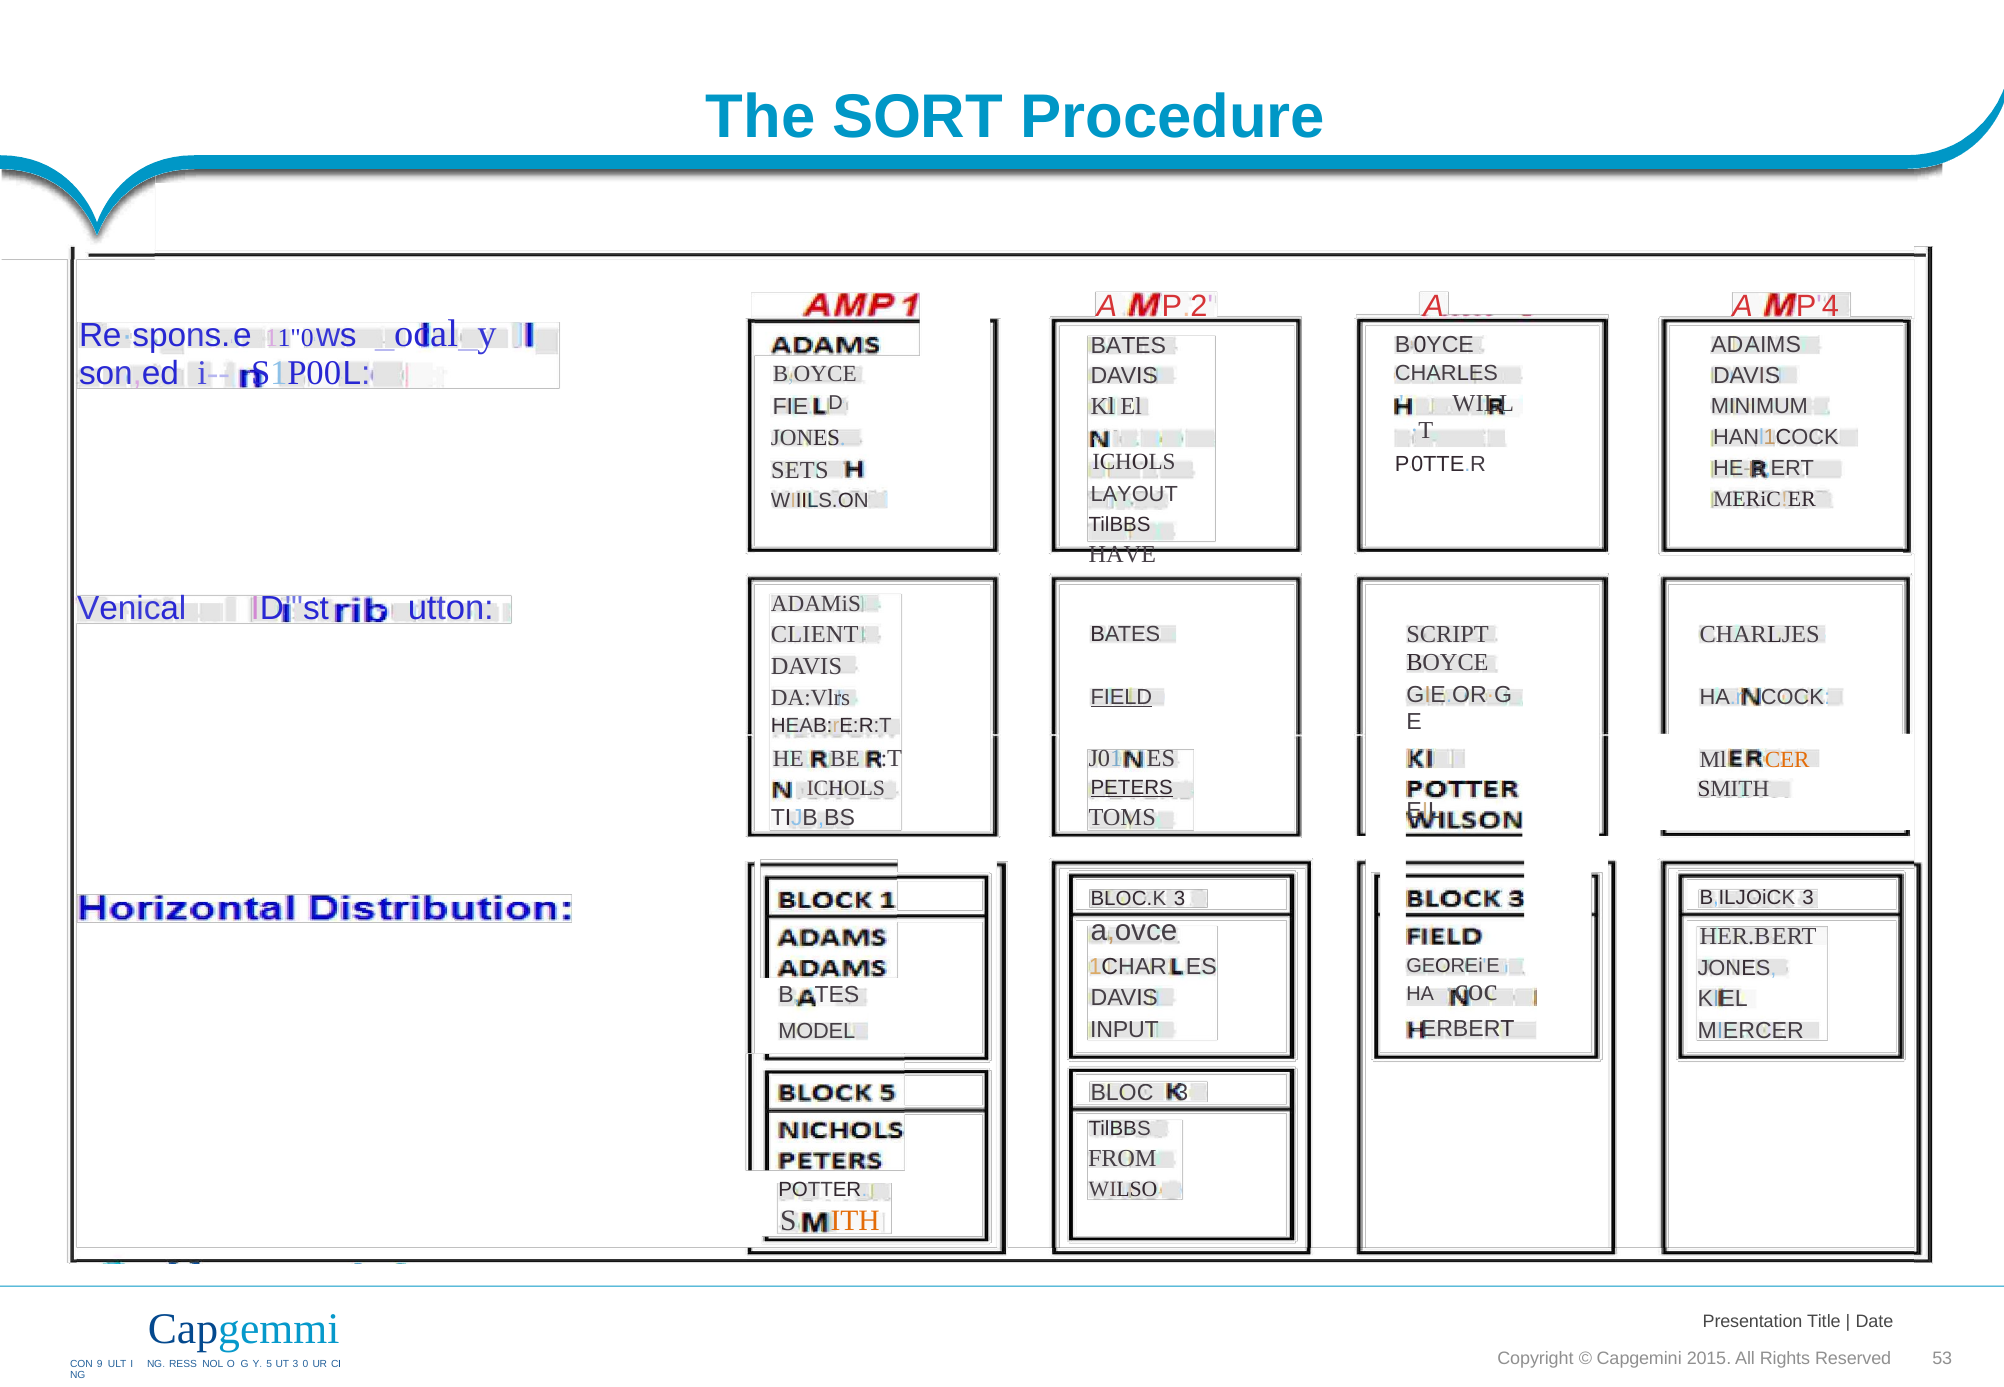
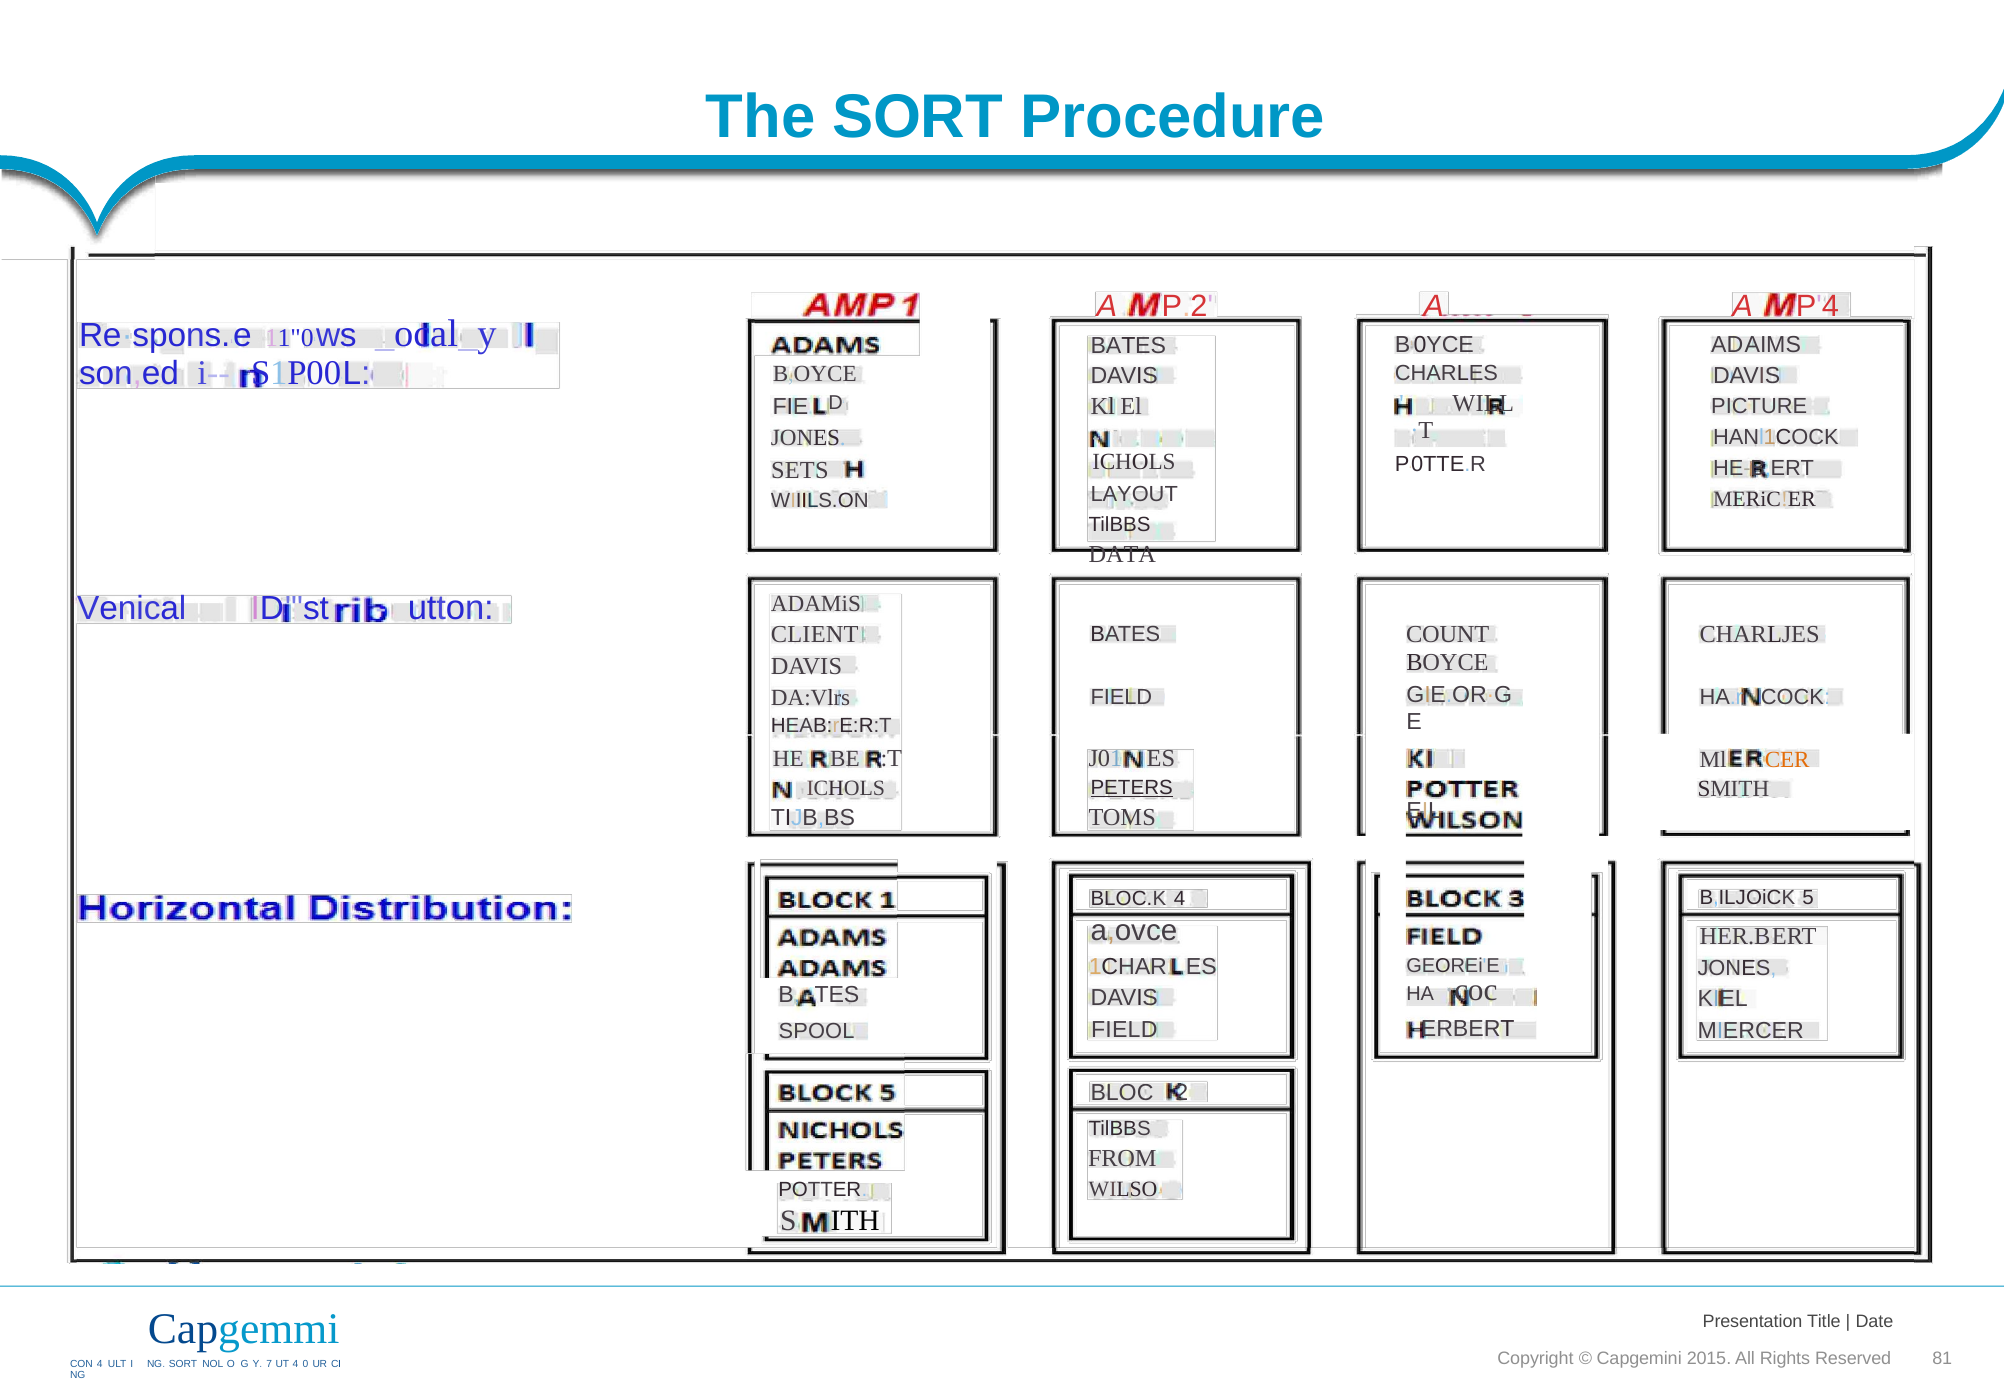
MINIMUM: MINIMUM -> PICTURE (1759, 407)
HAVE: HAVE -> DATA (1122, 555)
SCRIPT: SCRIPT -> COUNT (1448, 635)
FIELD underline: present -> none (1121, 698)
B,ILJOiCK 3: 3 -> 5 (1808, 898)
BLOC.K 3: 3 -> 4 (1180, 899)
INPUT: INPUT -> FIELD (1124, 1031)
MODEL: MODEL -> SPOOL (817, 1031)
BLOC 3: 3 -> 2 (1182, 1093)
ITH colour: orange -> black (855, 1221)
53: 53 -> 81 (1942, 1359)
CON 9: 9 -> 4 (100, 1364)
NG RESS: RESS -> SORT (183, 1364)
5: 5 -> 7 (269, 1364)
UT 3: 3 -> 4 (295, 1364)
